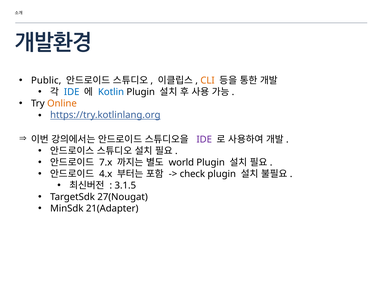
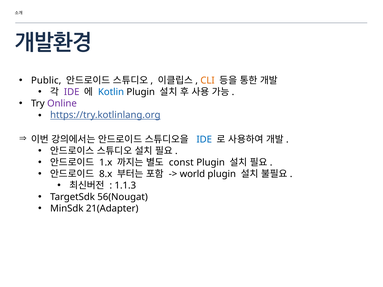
IDE colour: blue -> purple (72, 92)
Online colour: orange -> purple (62, 104)
IDE colour: purple -> blue (204, 140)
7.x: 7.x -> 1.x (106, 163)
world: world -> const (181, 163)
4.x: 4.x -> 8.x (106, 174)
check: check -> world (192, 174)
3.1.5: 3.1.5 -> 1.1.3 (125, 186)
27(Nougat: 27(Nougat -> 56(Nougat (123, 197)
